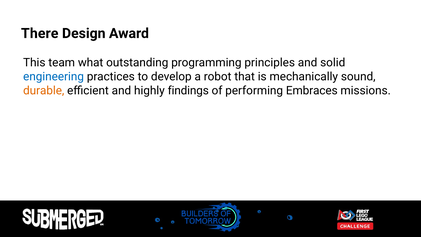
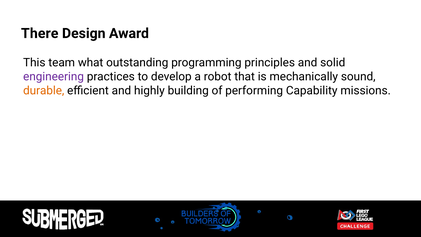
engineering colour: blue -> purple (54, 77)
findings: findings -> building (188, 91)
Embraces: Embraces -> Capability (312, 91)
